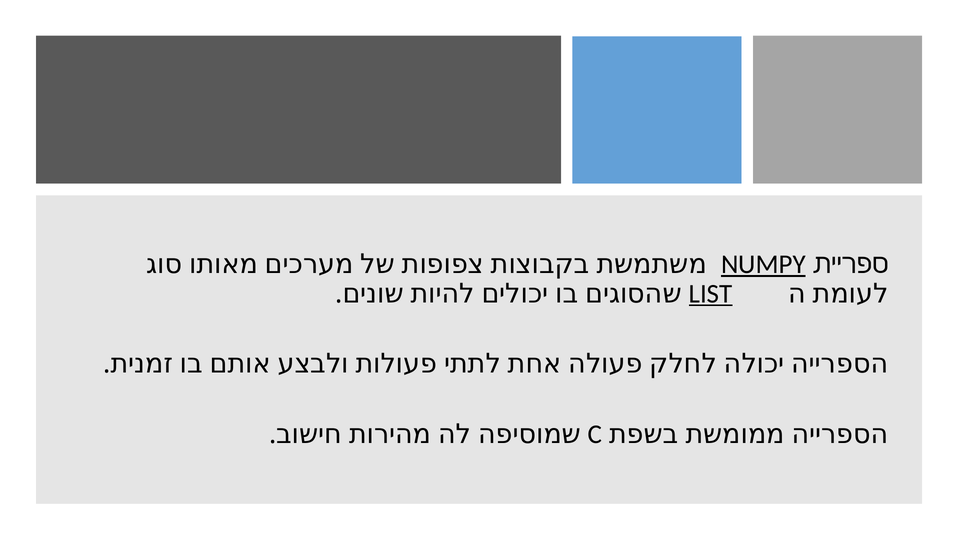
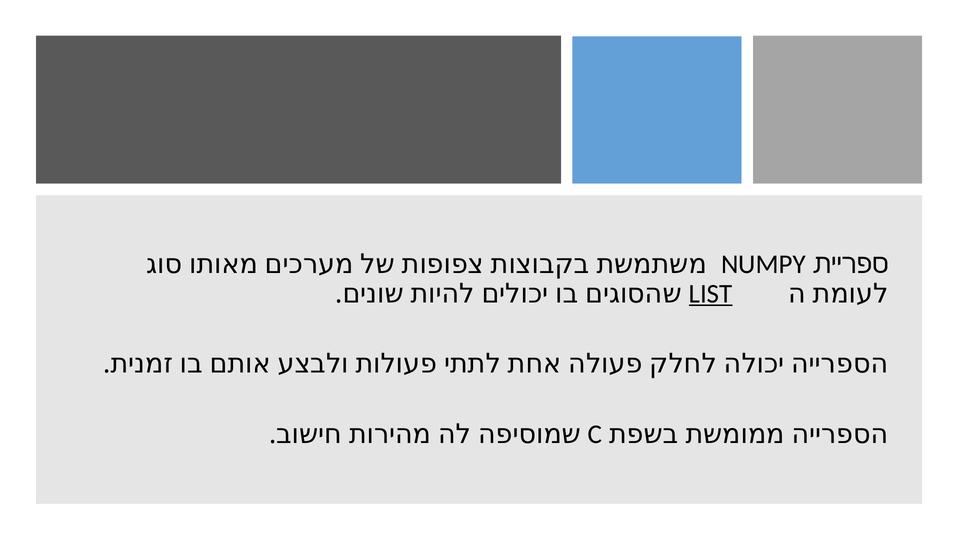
NUMPY underline: present -> none (763, 264)
